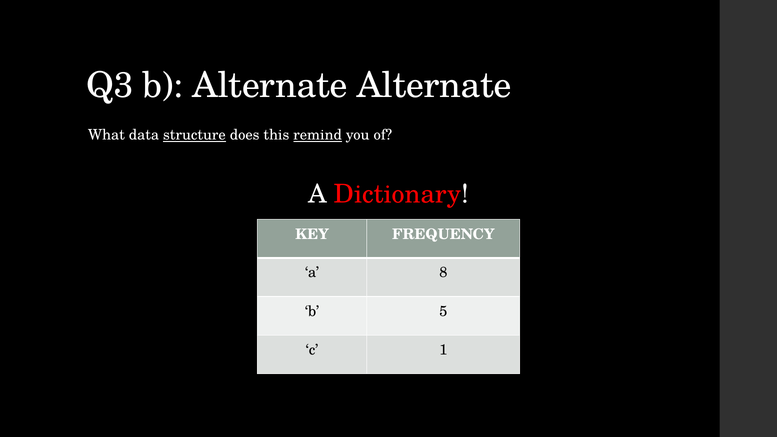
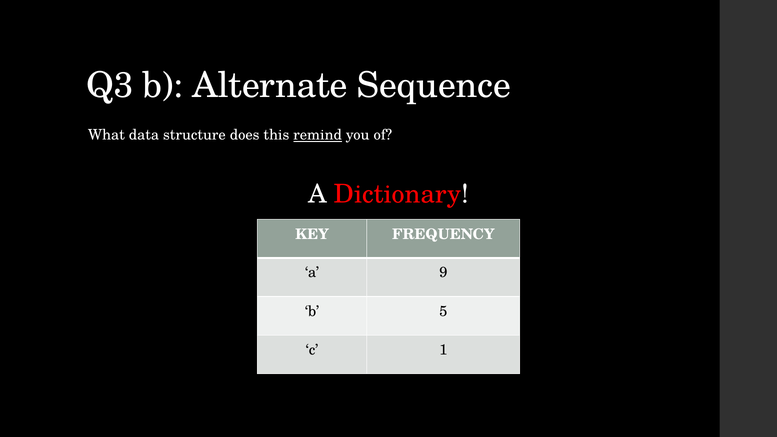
Alternate Alternate: Alternate -> Sequence (434, 85)
structure underline: present -> none (194, 135)
8: 8 -> 9 (443, 273)
